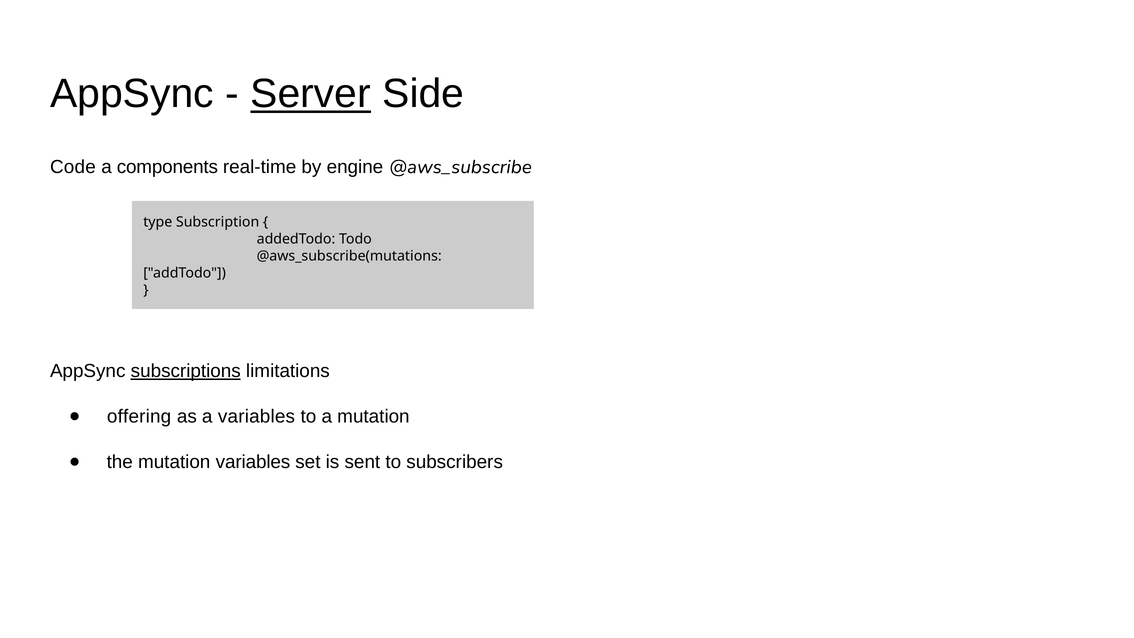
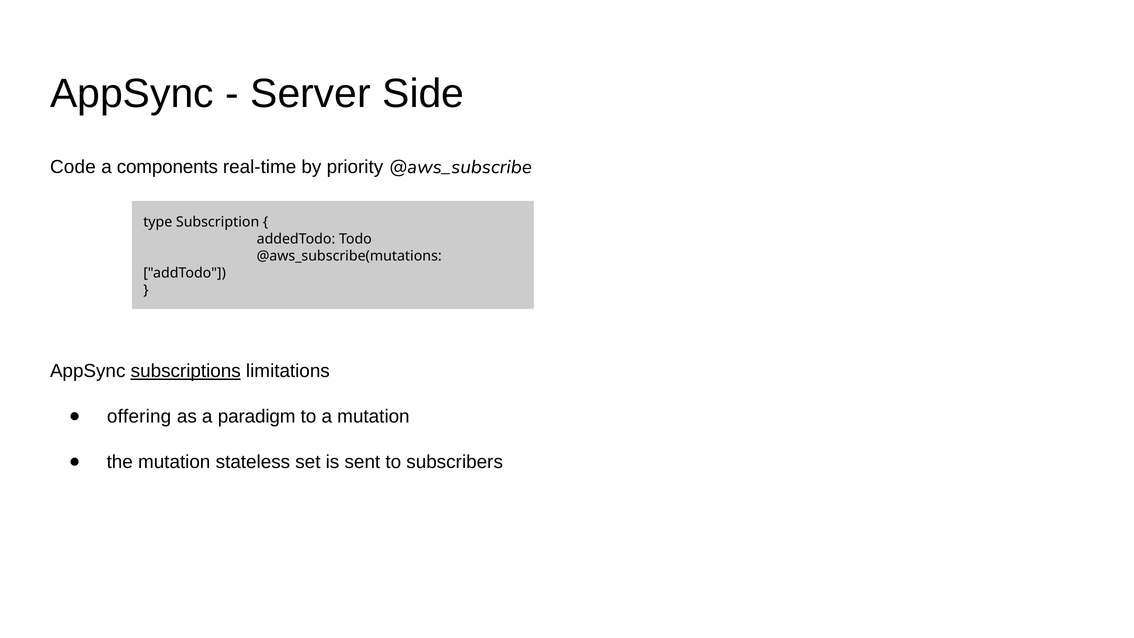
Server underline: present -> none (311, 94)
engine: engine -> priority (355, 167)
a variables: variables -> paradigm (257, 416)
mutation variables: variables -> stateless (253, 462)
